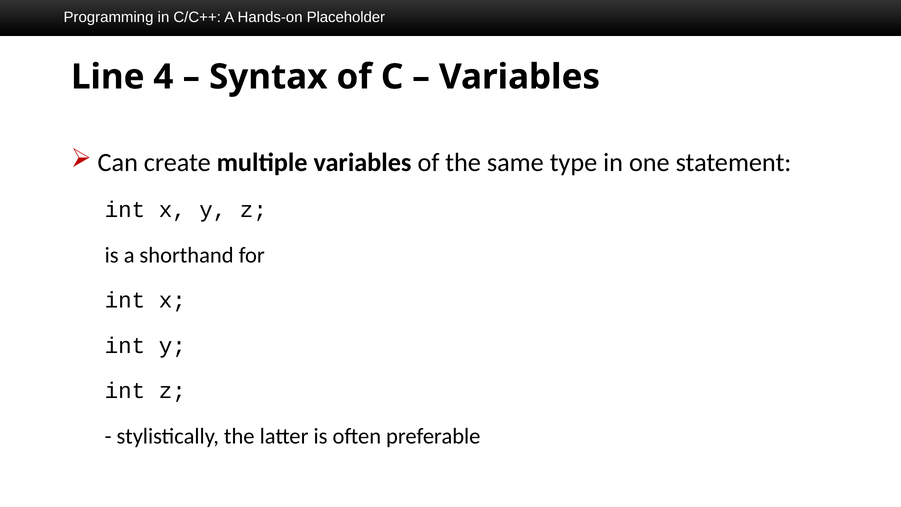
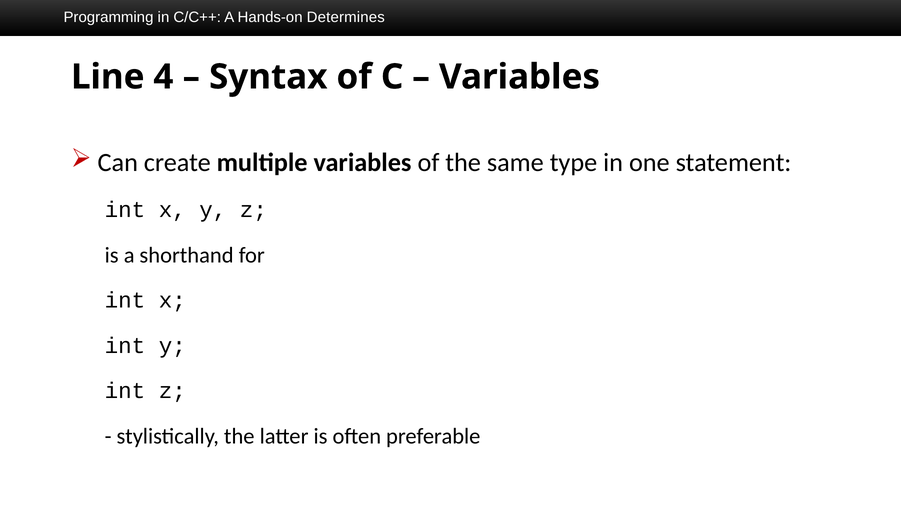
Placeholder: Placeholder -> Determines (346, 17)
